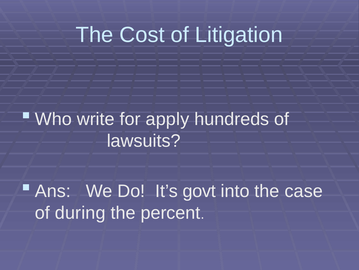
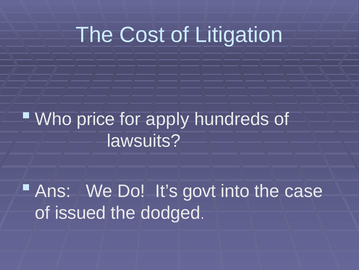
write: write -> price (96, 119)
during: during -> issued (80, 212)
percent: percent -> dodged (170, 212)
